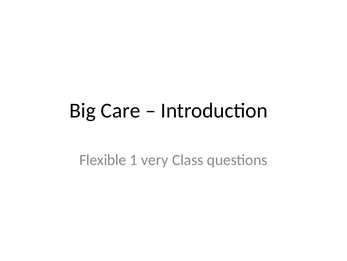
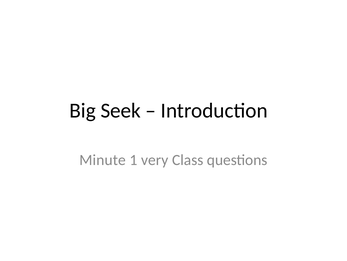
Care: Care -> Seek (121, 110)
Flexible: Flexible -> Minute (103, 160)
